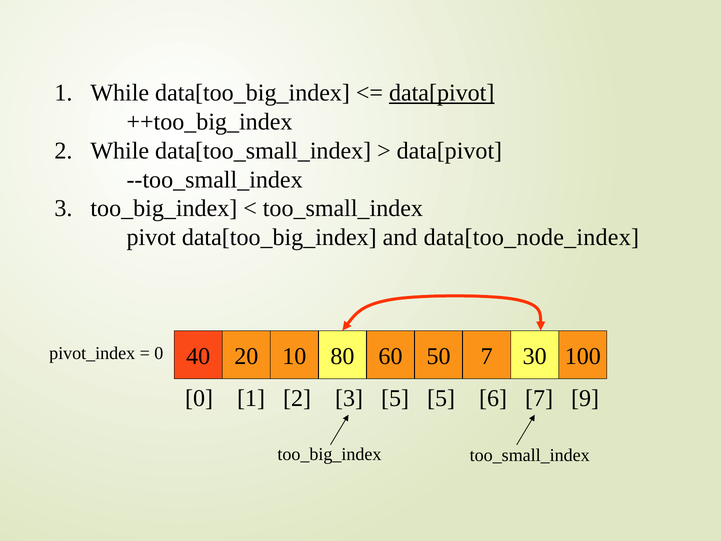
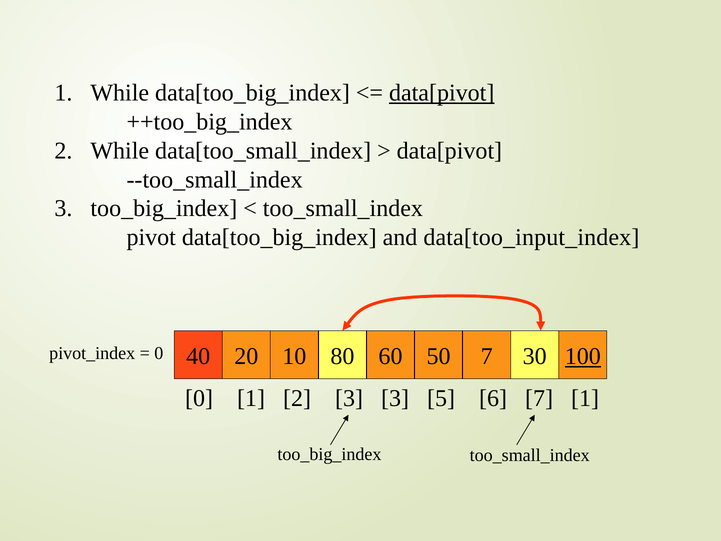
data[too_node_index: data[too_node_index -> data[too_input_index (531, 237)
100 underline: none -> present (583, 356)
3 5: 5 -> 3 (395, 398)
7 9: 9 -> 1 (585, 398)
